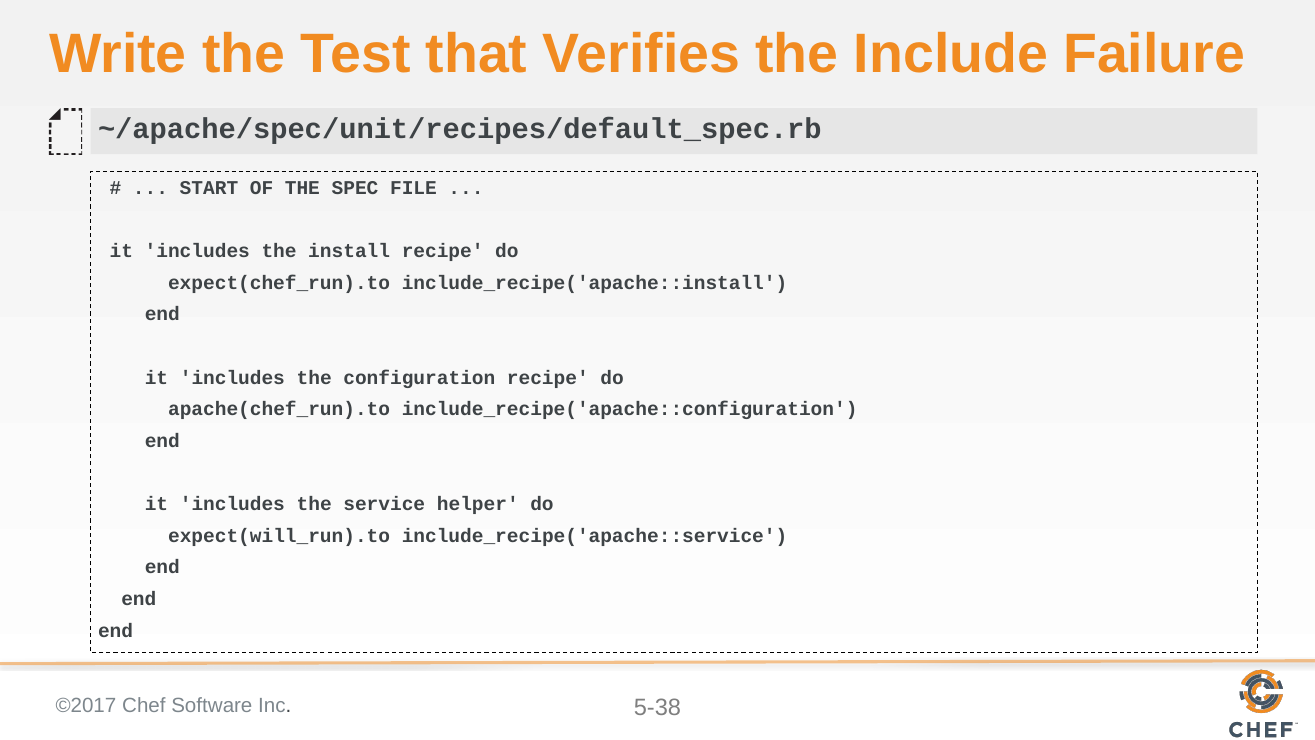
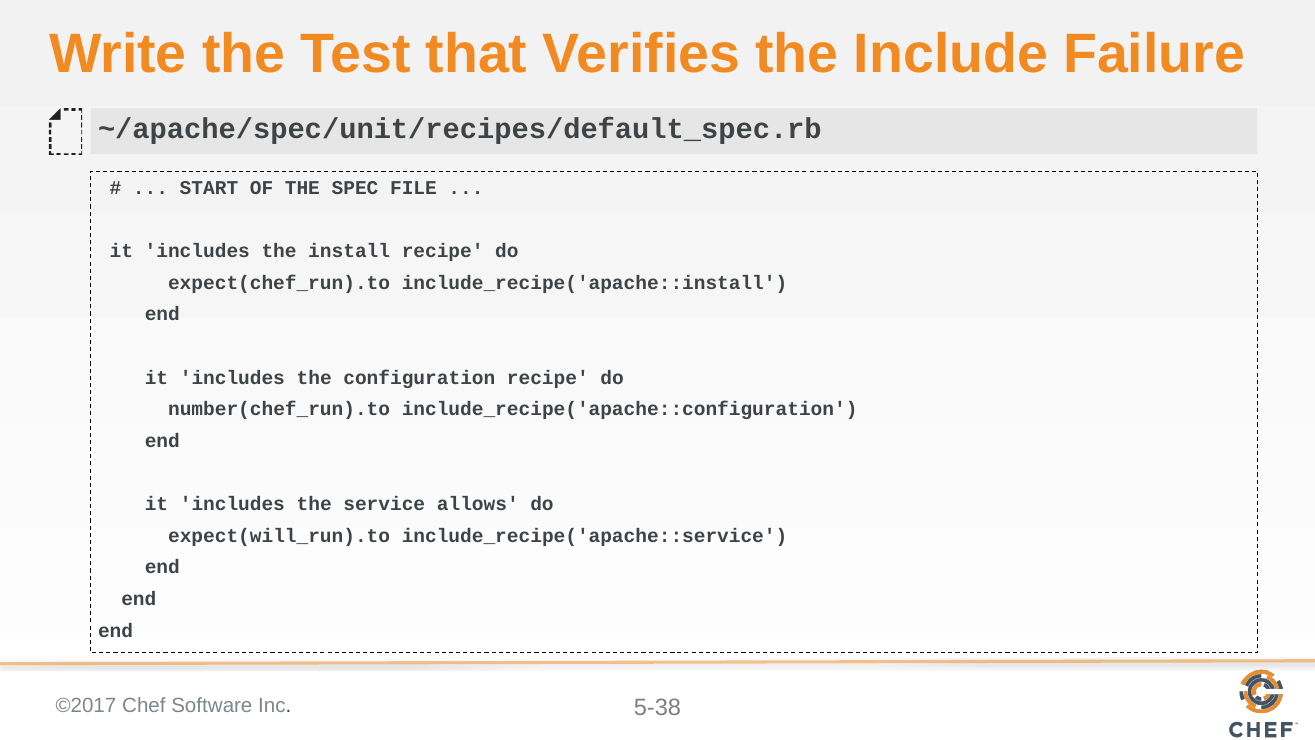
apache(chef_run).to: apache(chef_run).to -> number(chef_run).to (279, 409)
helper: helper -> allows (478, 504)
